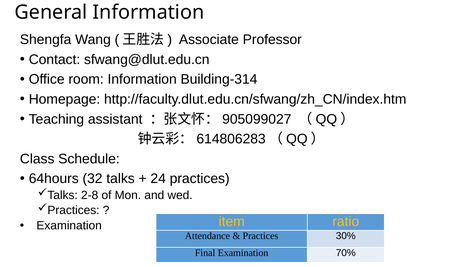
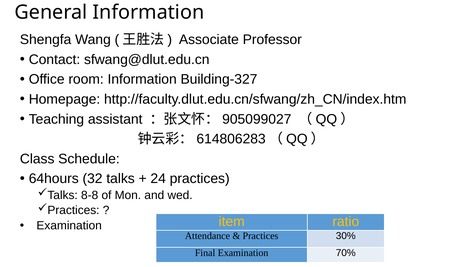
Building-314: Building-314 -> Building-327 (219, 79)
2-8: 2-8 -> 8-8 (90, 195)
